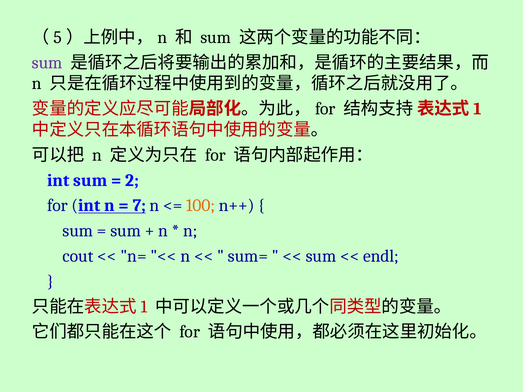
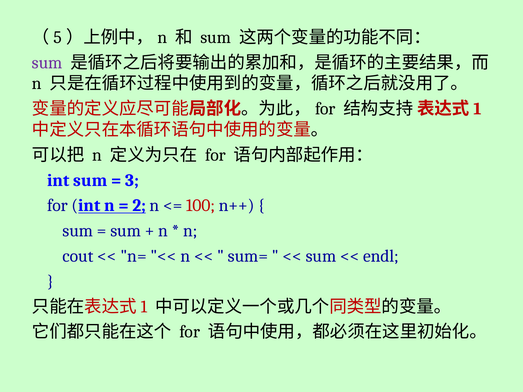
2: 2 -> 3 (132, 180)
7: 7 -> 2 (139, 206)
100 colour: orange -> red (201, 206)
